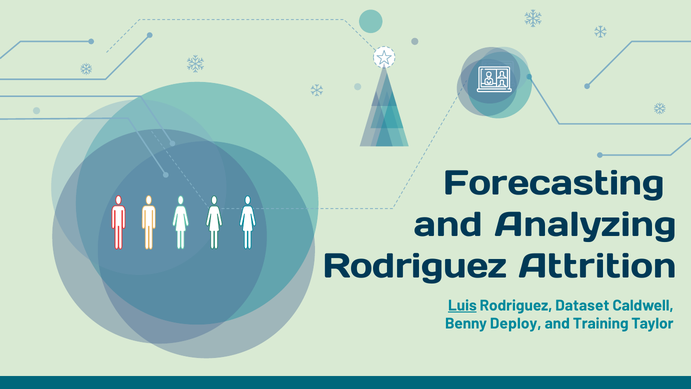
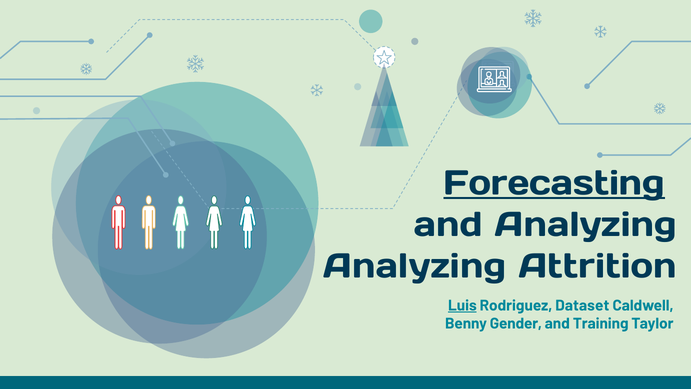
Forecasting underline: none -> present (554, 183)
Rodriguez: Rodriguez -> Analyzing (415, 266)
Deploy: Deploy -> Gender (516, 324)
